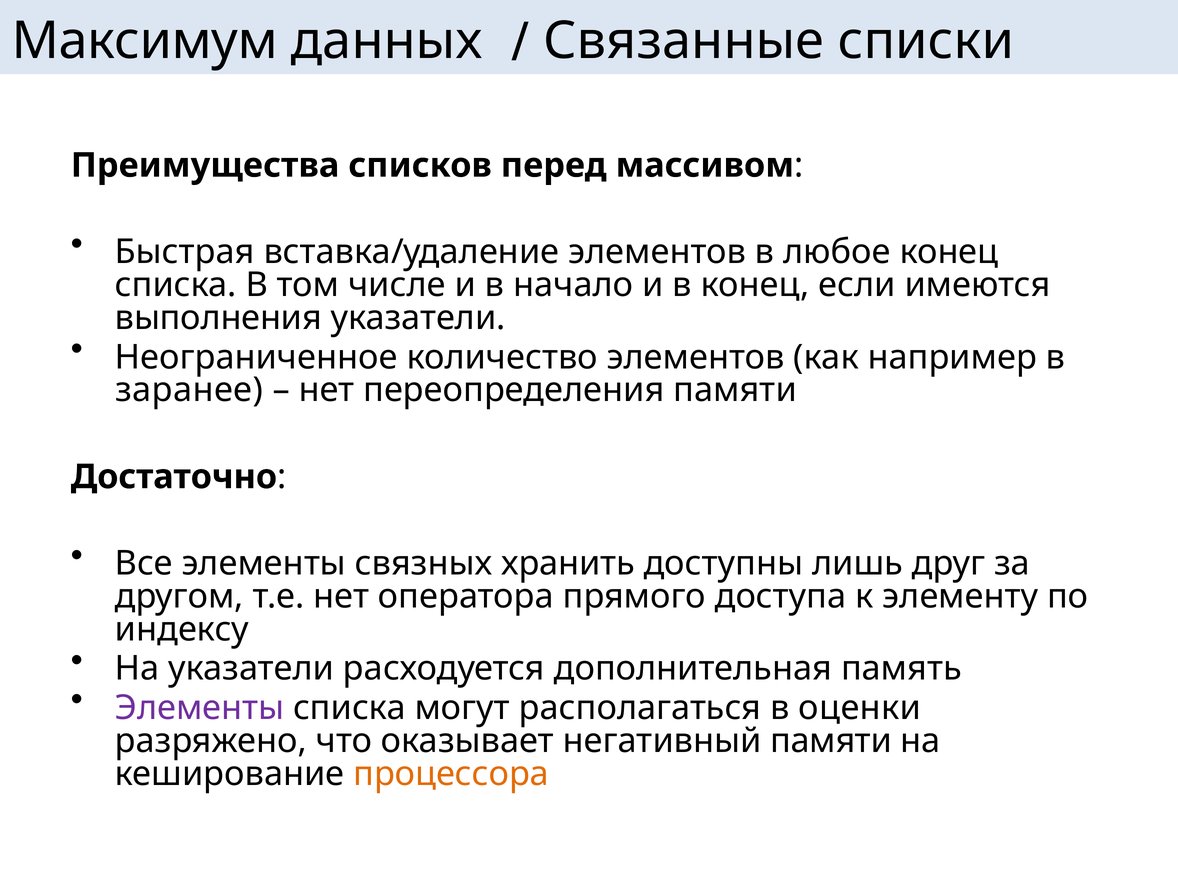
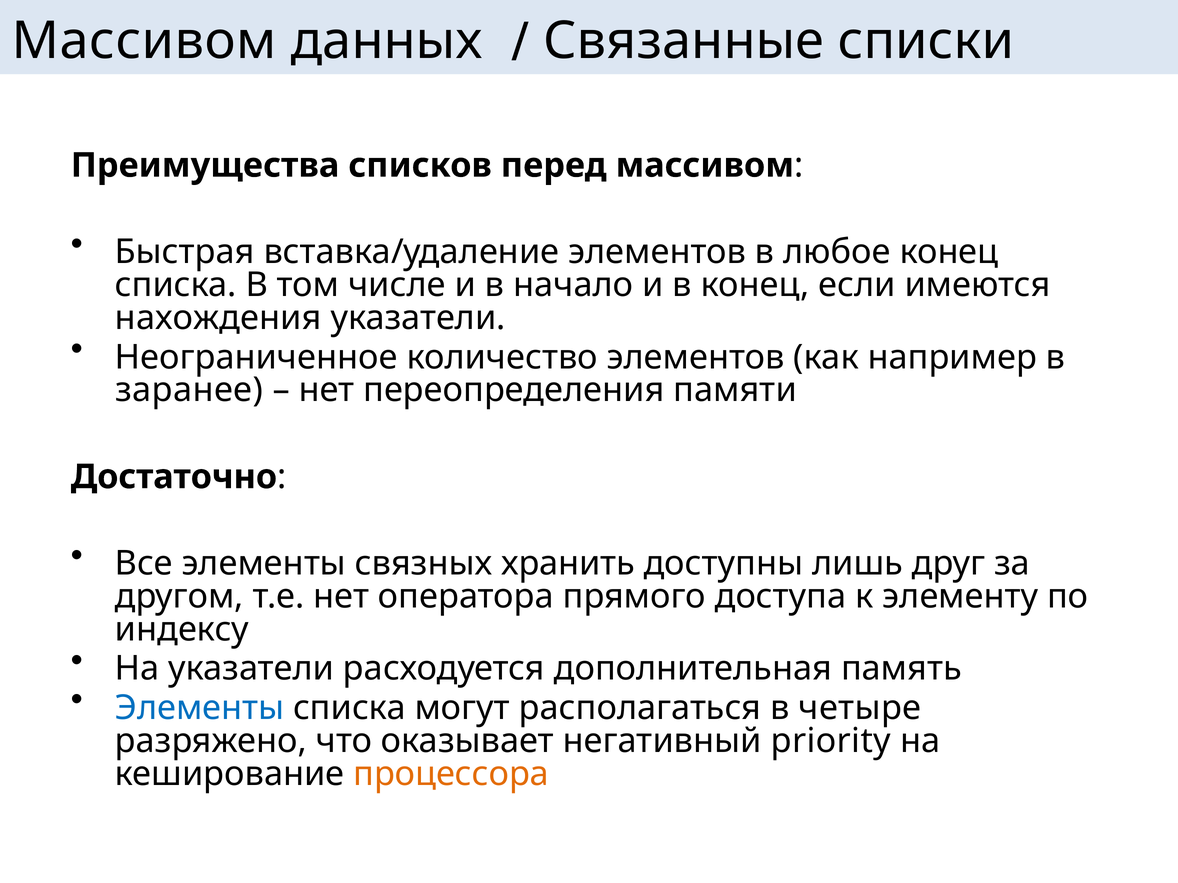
Максимум: Максимум -> Массивом (144, 41)
выполнения: выполнения -> нахождения (218, 318)
Элементы colour: purple -> blue (200, 708)
оценки: оценки -> четыре (860, 708)
негативный памяти: памяти -> priority (831, 741)
